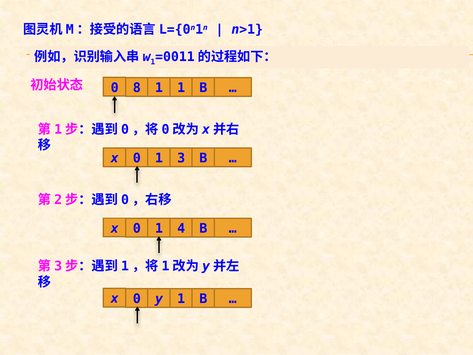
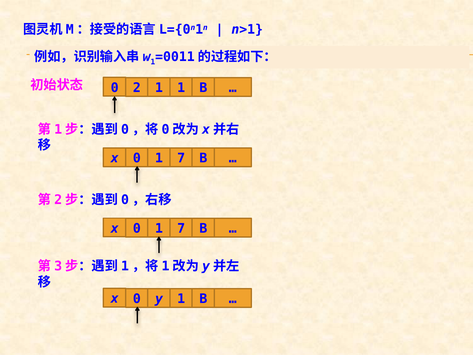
8: 8 -> 2 (137, 88)
3: 3 -> 7 (181, 158)
4: 4 -> 7 (181, 228)
